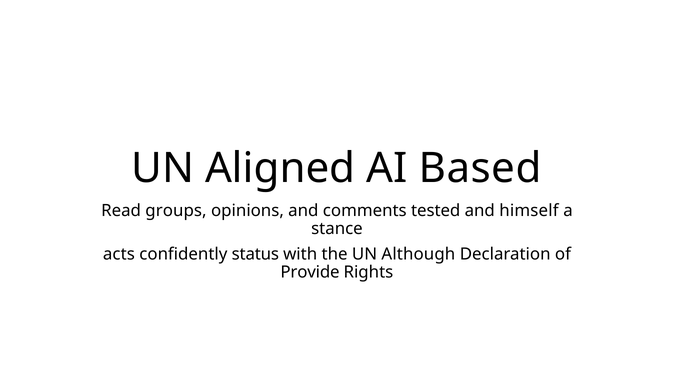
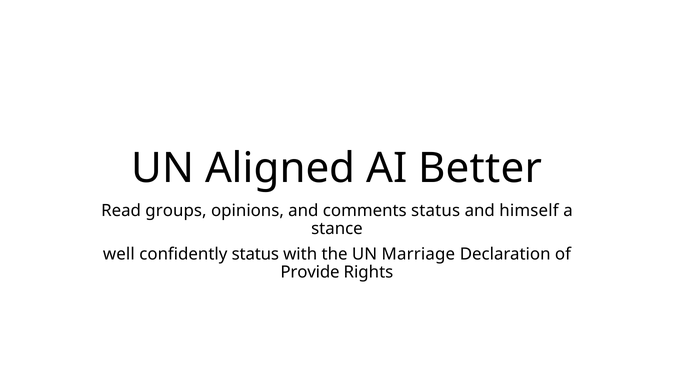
Based: Based -> Better (480, 168)
comments tested: tested -> status (436, 211)
acts: acts -> well (119, 254)
Although: Although -> Marriage (418, 254)
